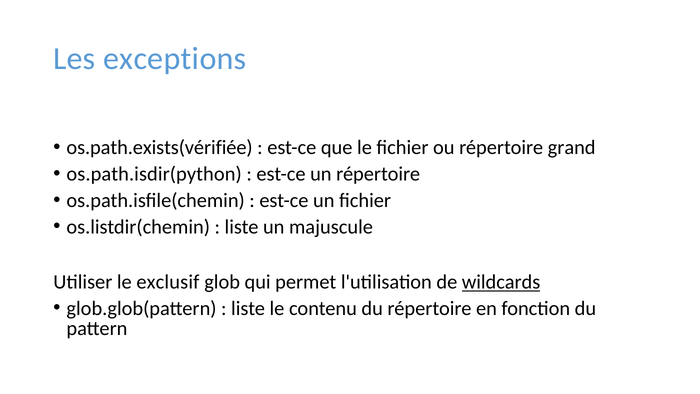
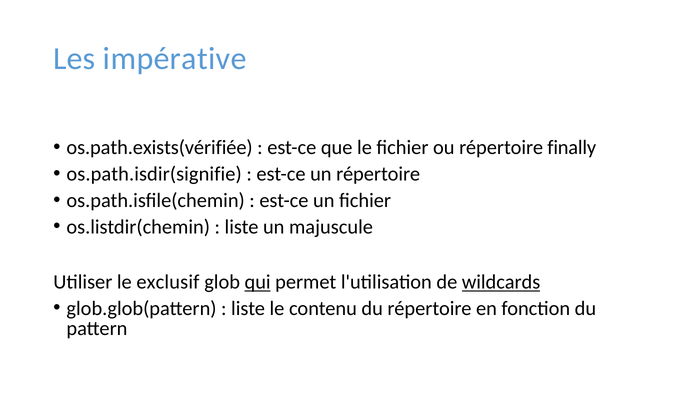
exceptions: exceptions -> impérative (175, 59)
grand: grand -> finally (572, 148)
os.path.isdir(python: os.path.isdir(python -> os.path.isdir(signifie (154, 174)
qui underline: none -> present (258, 282)
